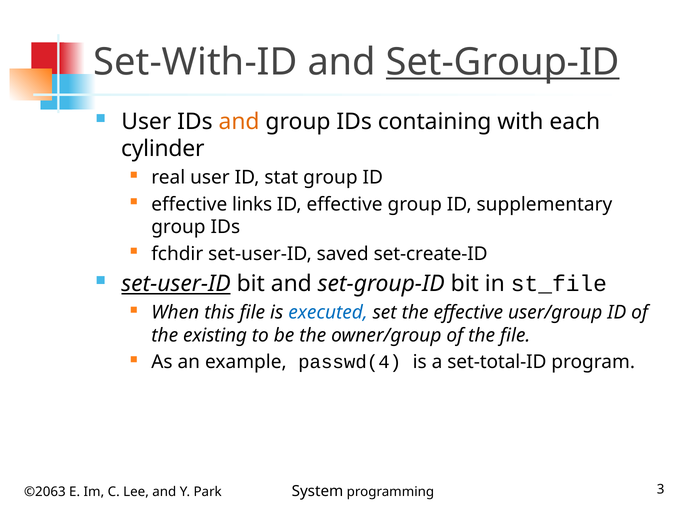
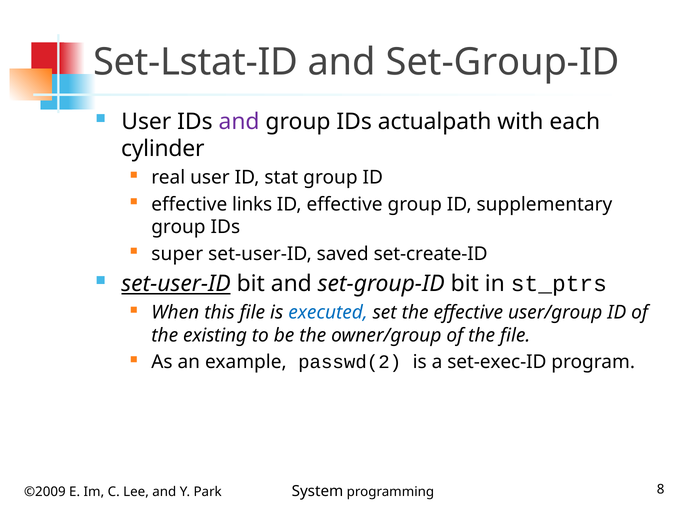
Set-With-ID: Set-With-ID -> Set-Lstat-ID (196, 62)
Set-Group-ID underline: present -> none (503, 62)
and colour: orange -> purple (239, 122)
containing: containing -> actualpath (435, 122)
fchdir: fchdir -> super (177, 254)
st_file: st_file -> st_ptrs (559, 284)
passwd(4: passwd(4 -> passwd(2 (350, 362)
set-total-ID: set-total-ID -> set-exec-ID (497, 362)
©2063: ©2063 -> ©2009 (45, 493)
3: 3 -> 8 (661, 490)
